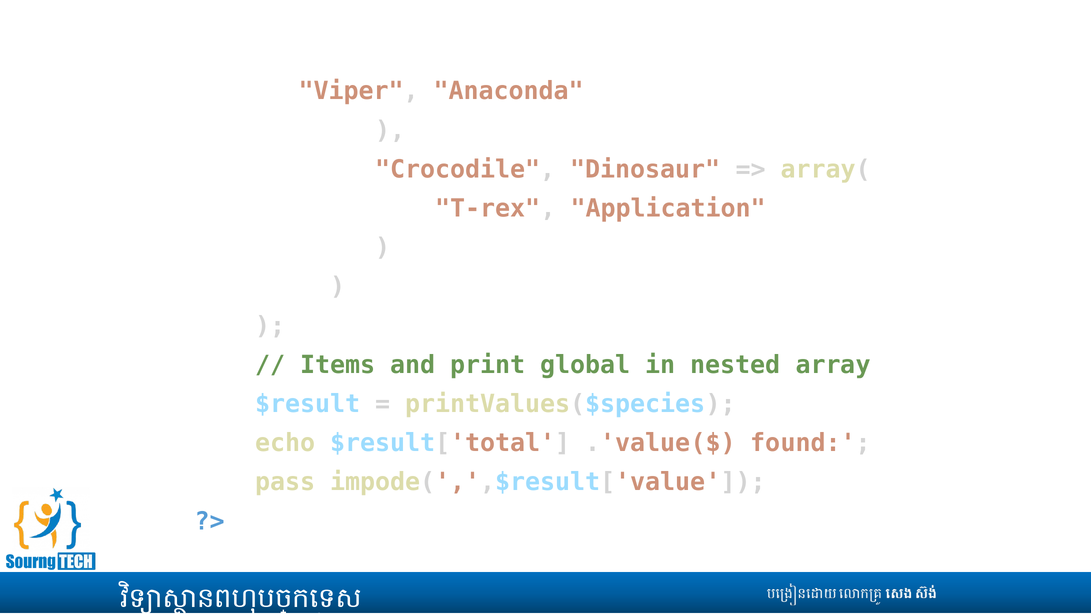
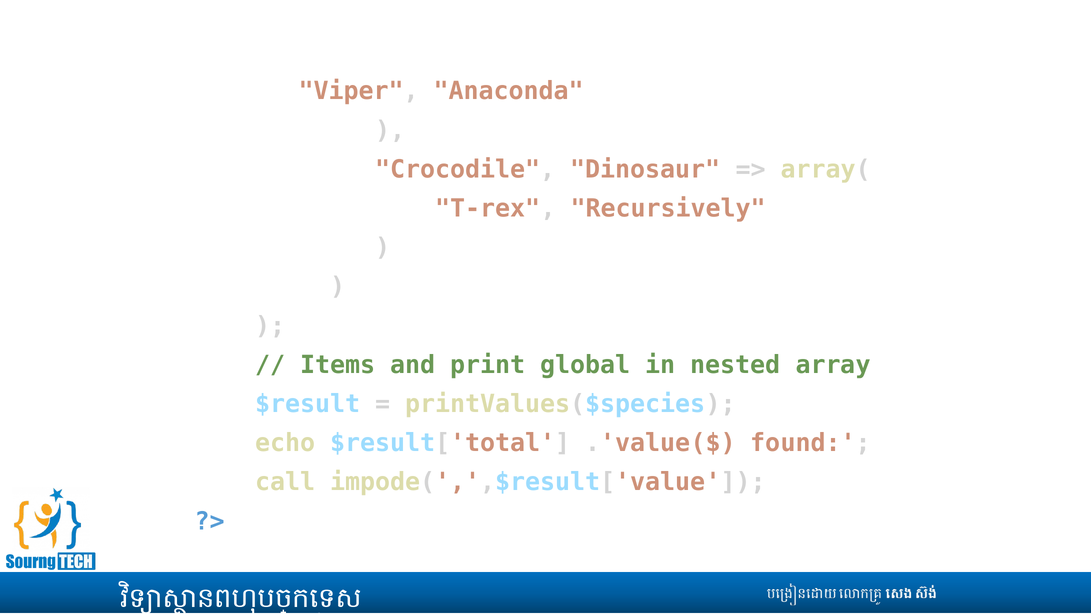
Application: Application -> Recursively (668, 208)
pass: pass -> call (285, 482)
